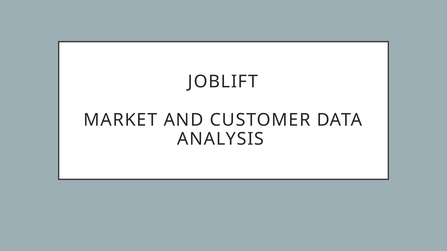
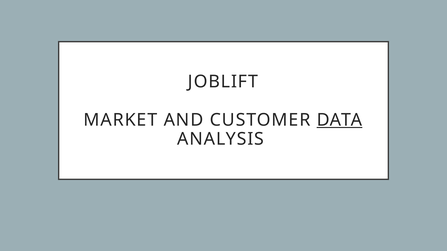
DATA underline: none -> present (339, 120)
